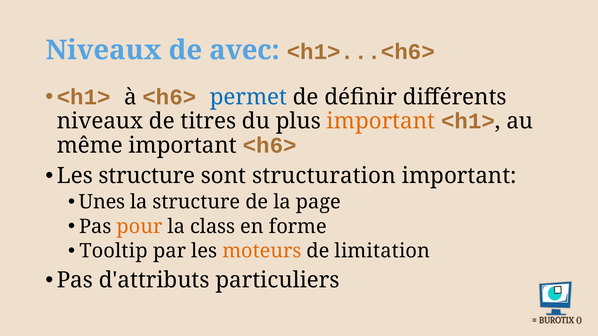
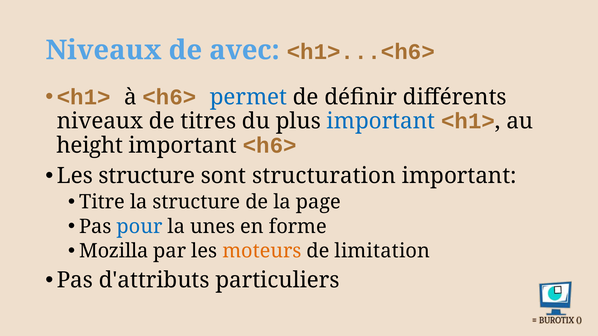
important colour: orange -> blue (381, 121)
même: même -> height (90, 146)
Unes: Unes -> Titre (102, 202)
pour colour: orange -> blue (140, 227)
class: class -> unes (213, 227)
Tooltip: Tooltip -> Mozilla (114, 251)
